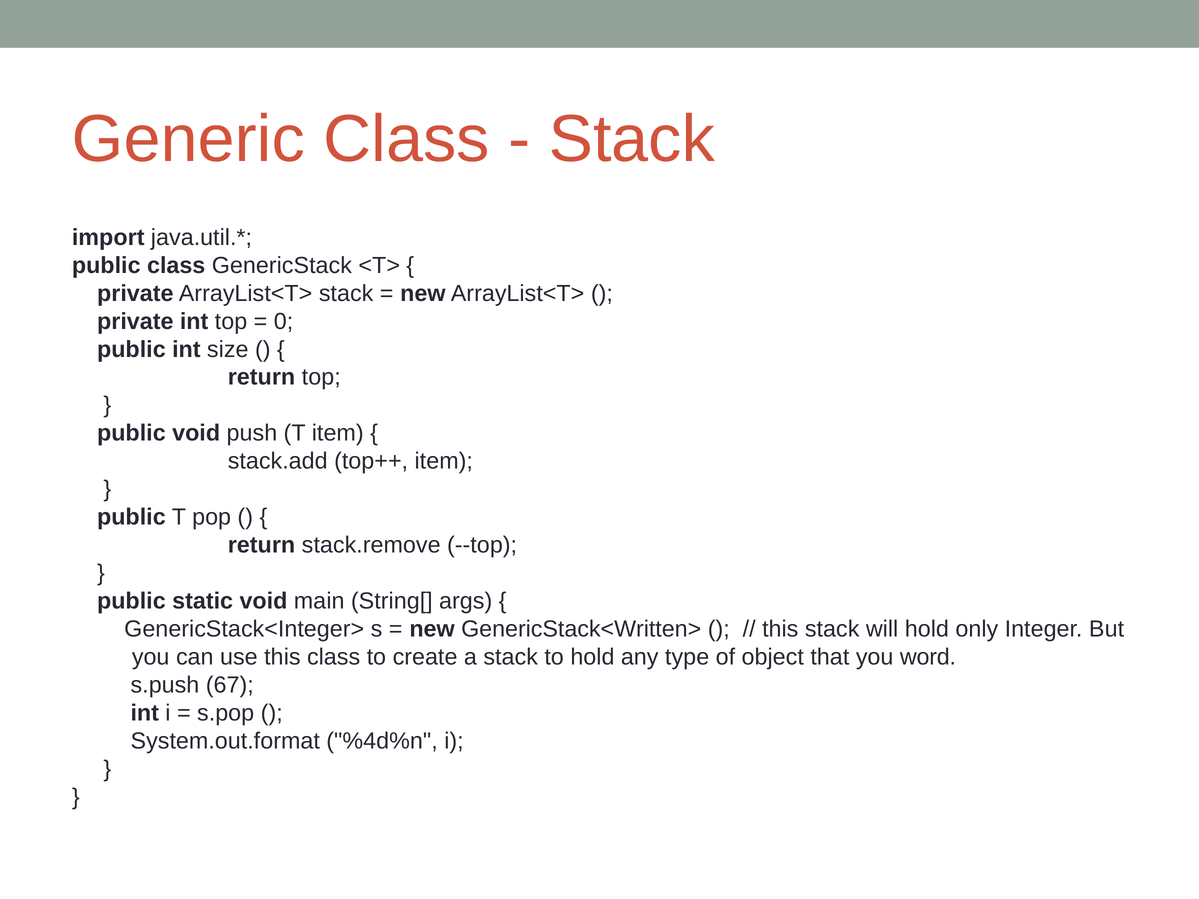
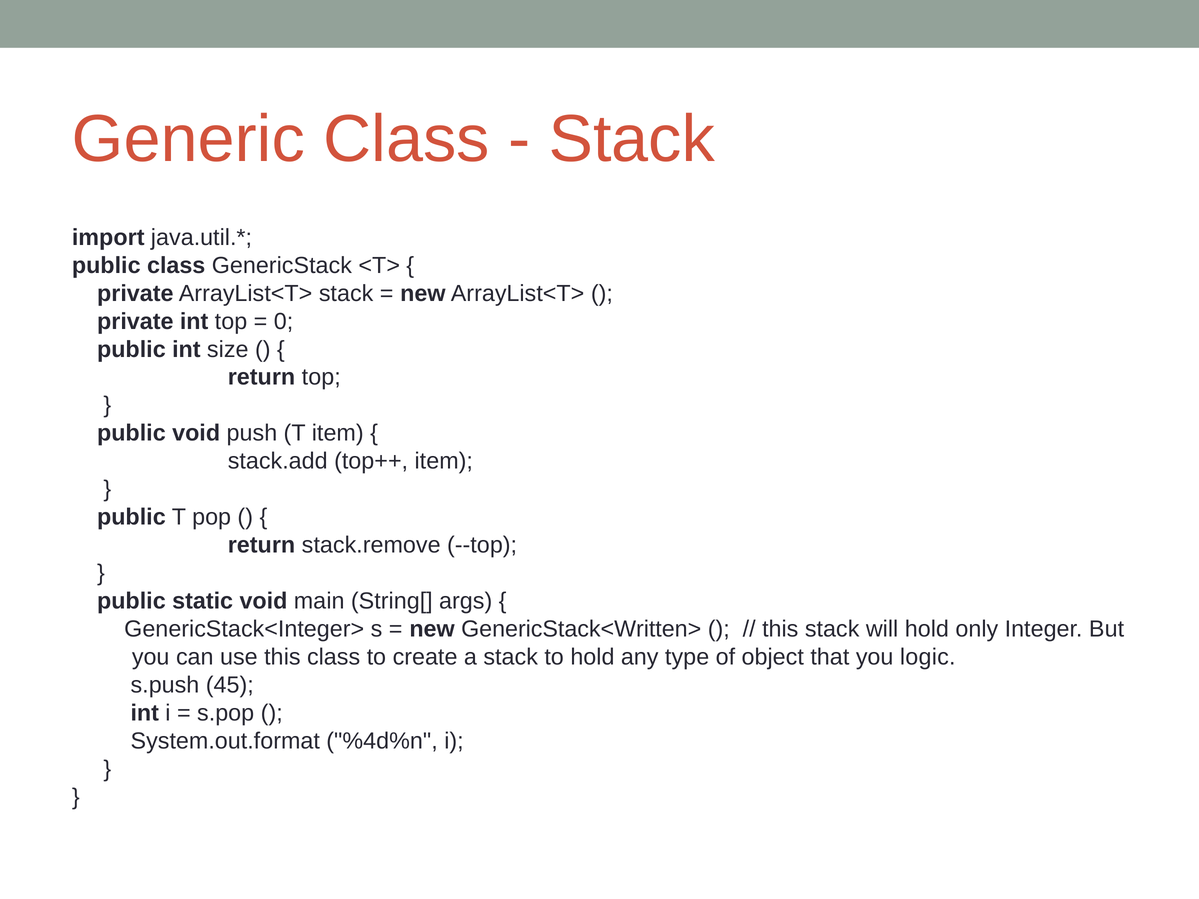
word: word -> logic (928, 657)
67: 67 -> 45 (230, 685)
